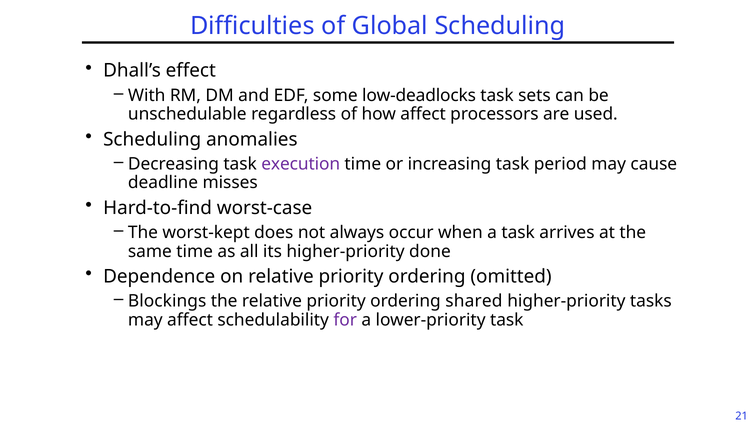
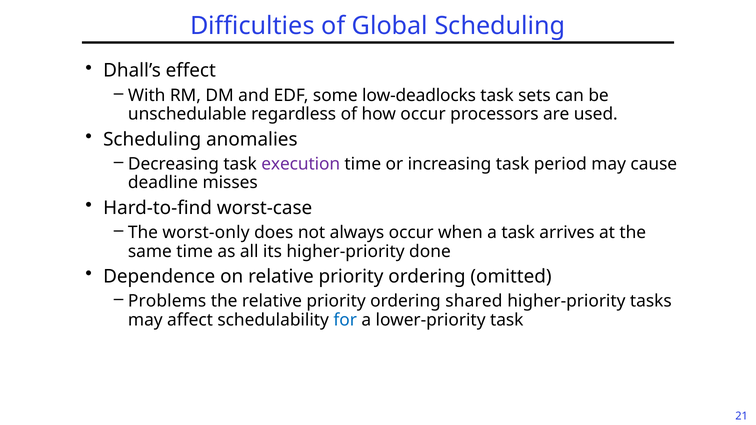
how affect: affect -> occur (423, 114)
worst-kept: worst-kept -> worst-only (206, 233)
Blockings: Blockings -> Problems (167, 301)
for colour: purple -> blue (345, 320)
